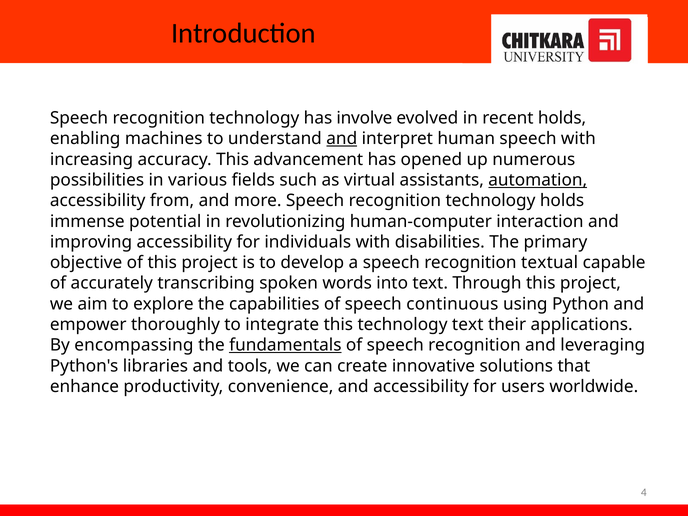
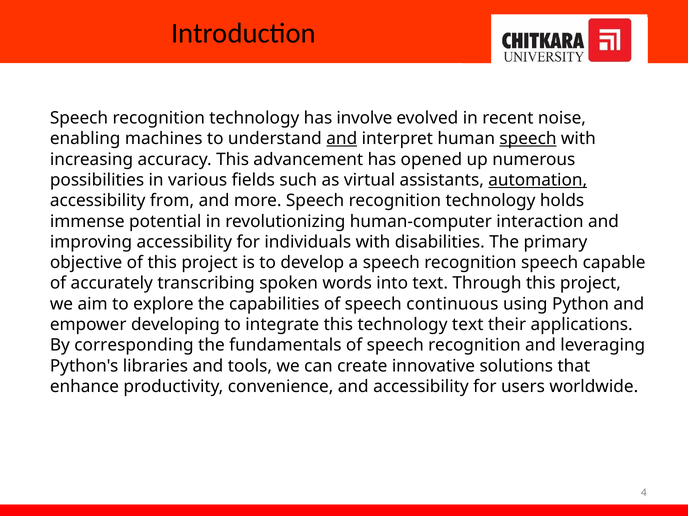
recent holds: holds -> noise (562, 118)
speech underline: none -> present (528, 139)
recognition textual: textual -> speech (550, 263)
thoroughly: thoroughly -> developing (175, 325)
encompassing: encompassing -> corresponding (134, 345)
fundamentals underline: present -> none (285, 345)
